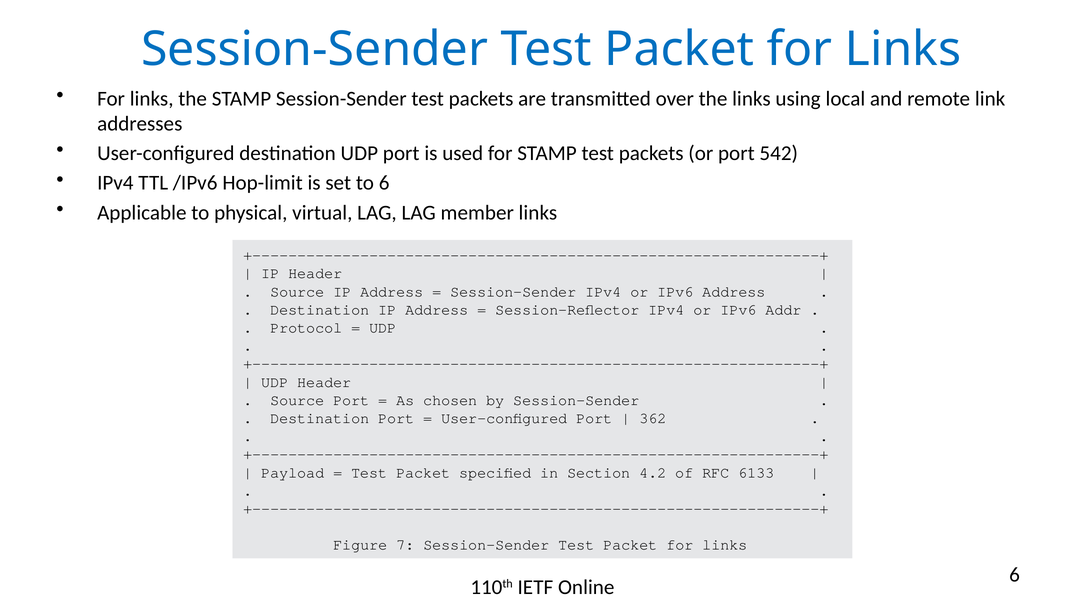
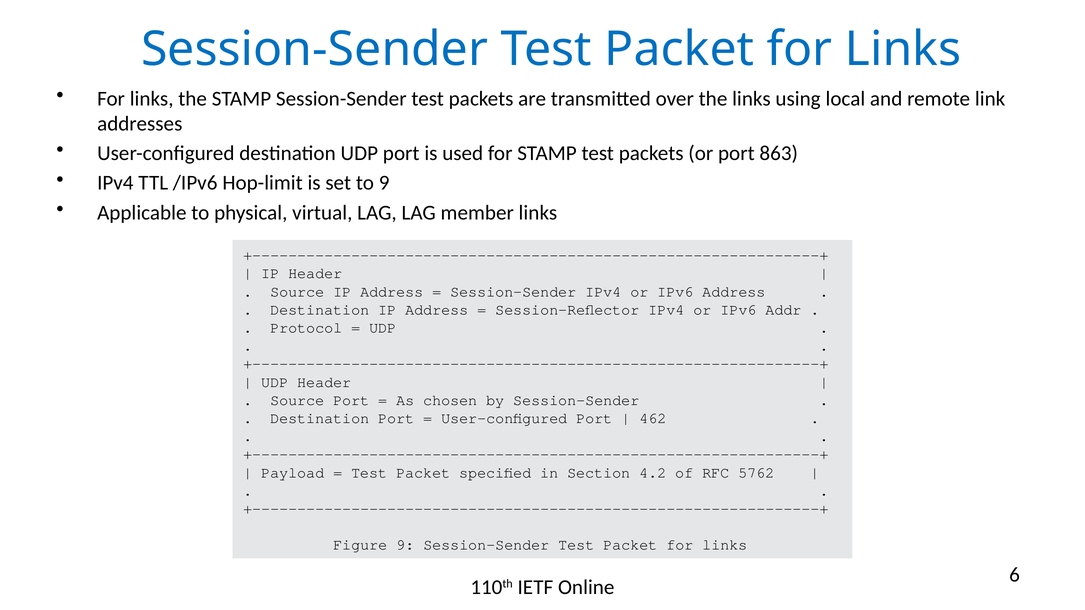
542: 542 -> 863 (779, 154)
to 6: 6 -> 9 (384, 183)
362: 362 -> 462 (653, 419)
6133: 6133 -> 5762 (756, 473)
Figure 7: 7 -> 9 (405, 545)
